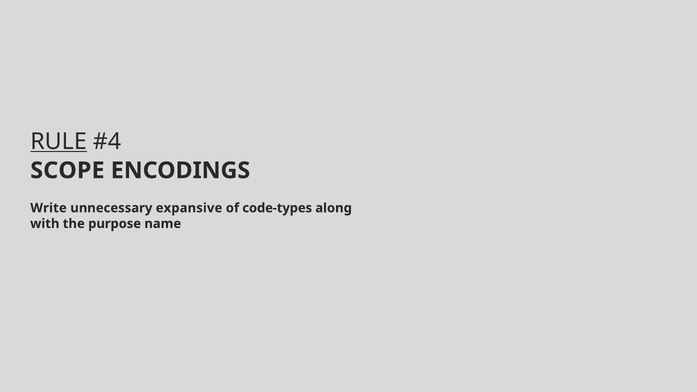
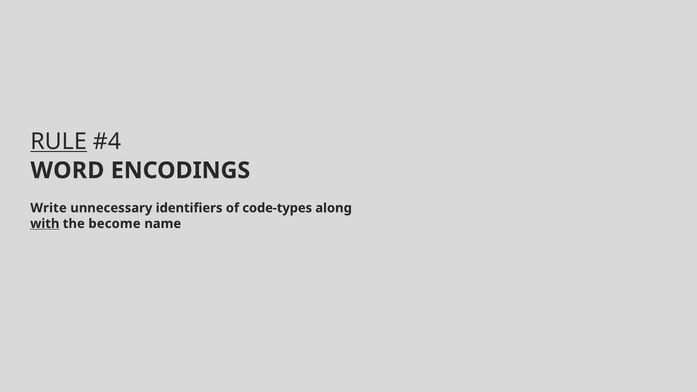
SCOPE: SCOPE -> WORD (67, 171)
expansive: expansive -> identifiers (189, 208)
with underline: none -> present (45, 224)
purpose: purpose -> become (114, 224)
